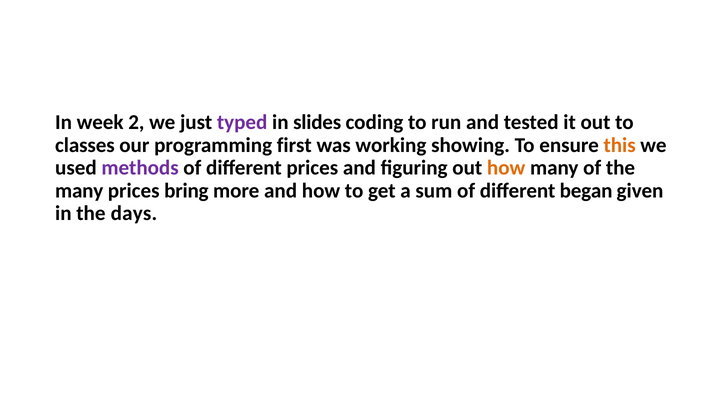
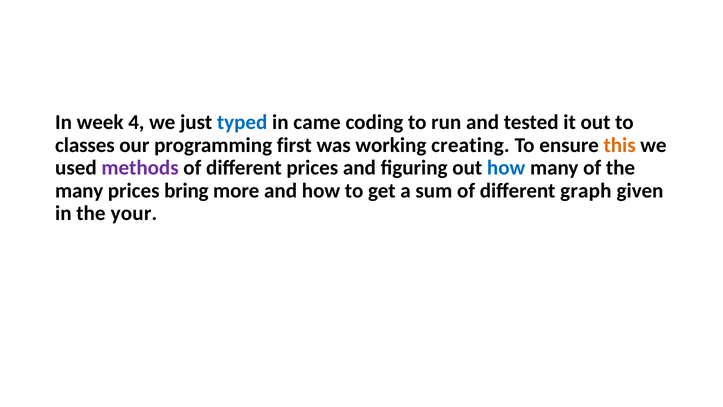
2: 2 -> 4 (136, 122)
typed colour: purple -> blue (242, 122)
slides: slides -> came (317, 122)
showing: showing -> creating (470, 145)
how colour: orange -> blue (506, 168)
began: began -> graph (586, 191)
days: days -> your (134, 213)
